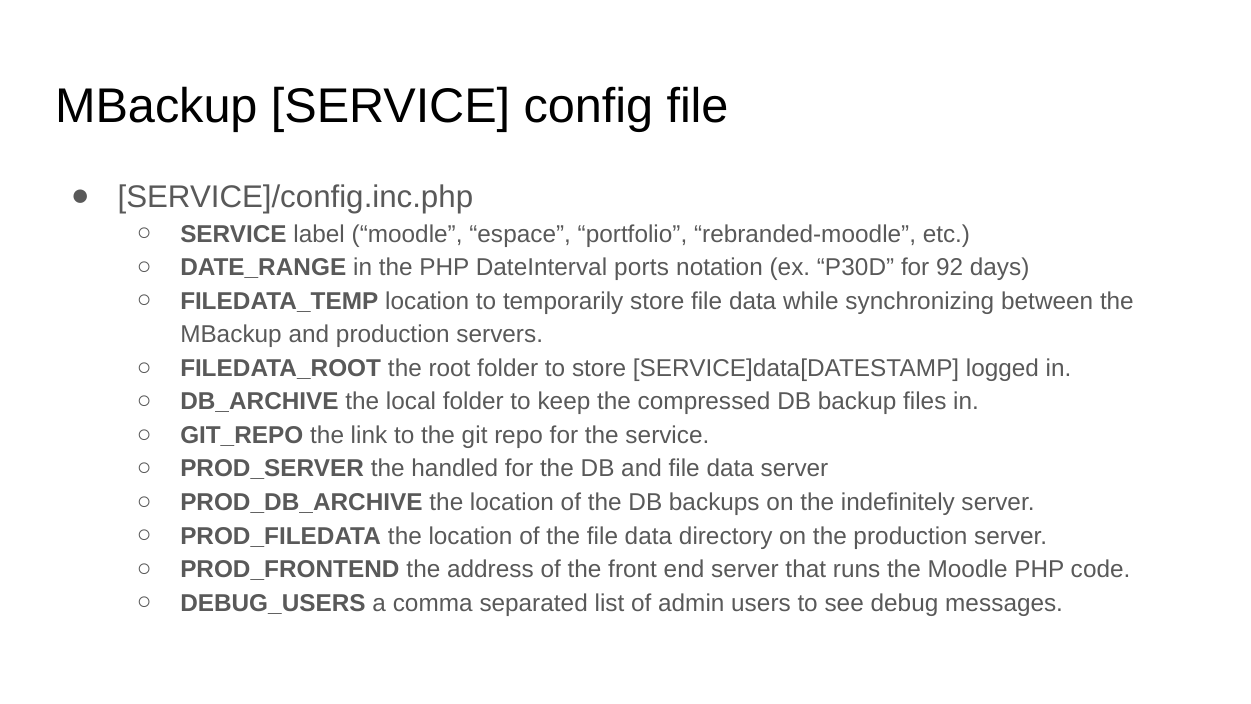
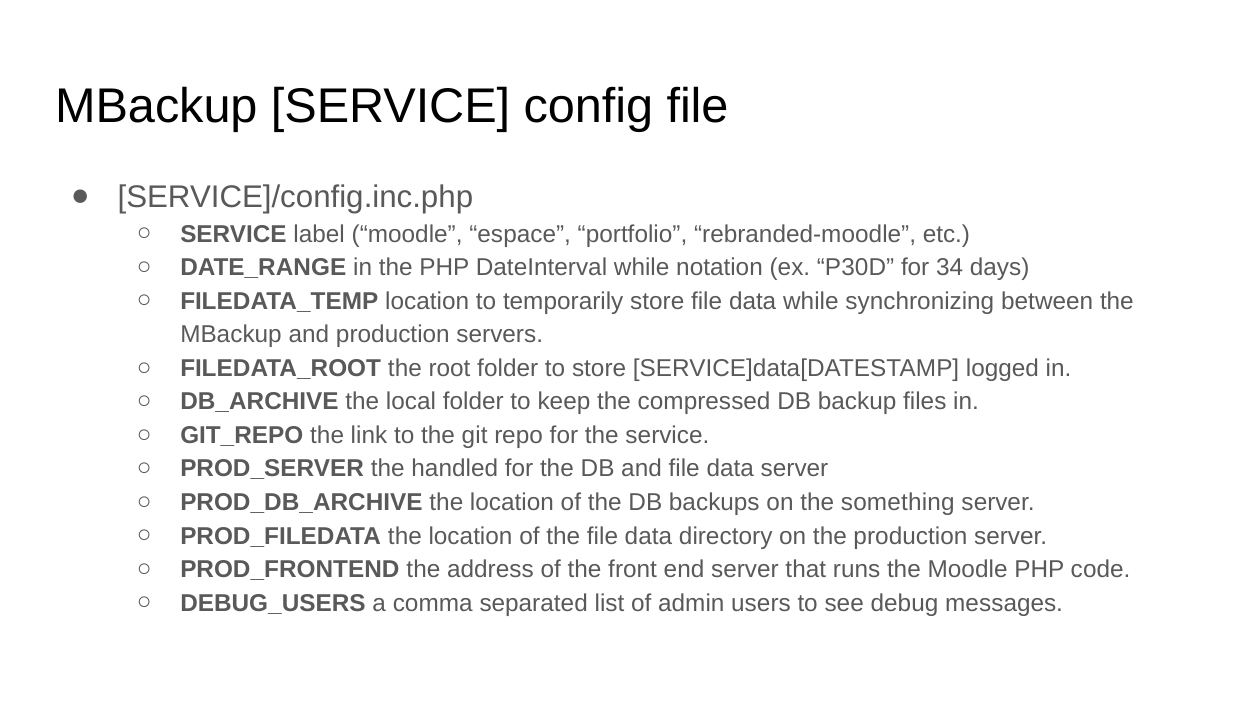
DateInterval ports: ports -> while (642, 267)
92: 92 -> 34 (950, 267)
indefinitely: indefinitely -> something (898, 502)
